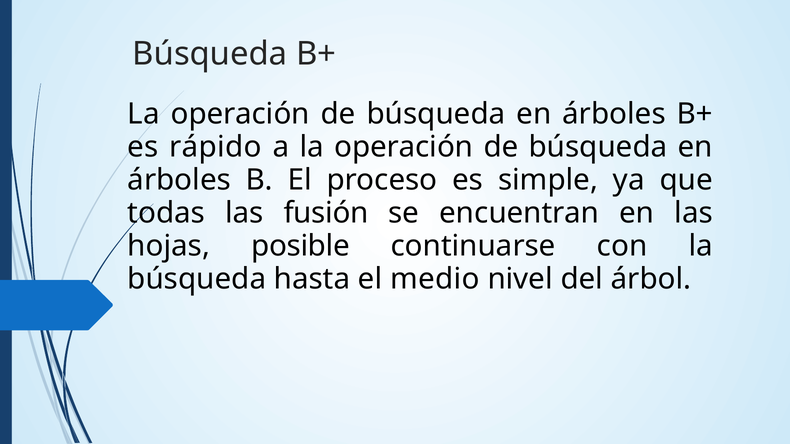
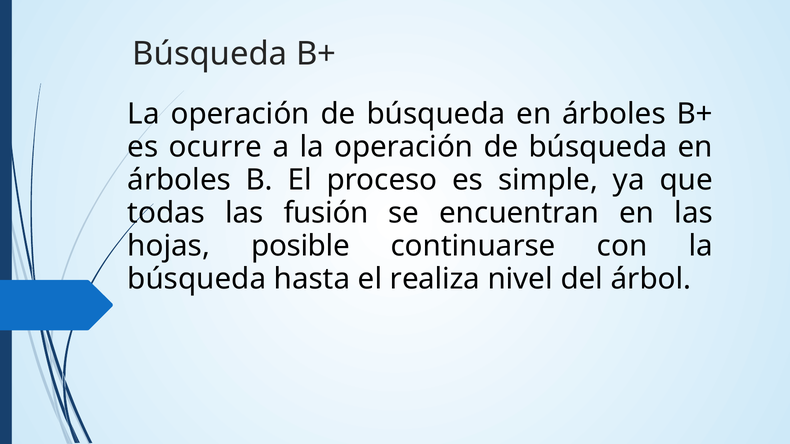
rápido: rápido -> ocurre (215, 147)
medio: medio -> realiza (435, 279)
